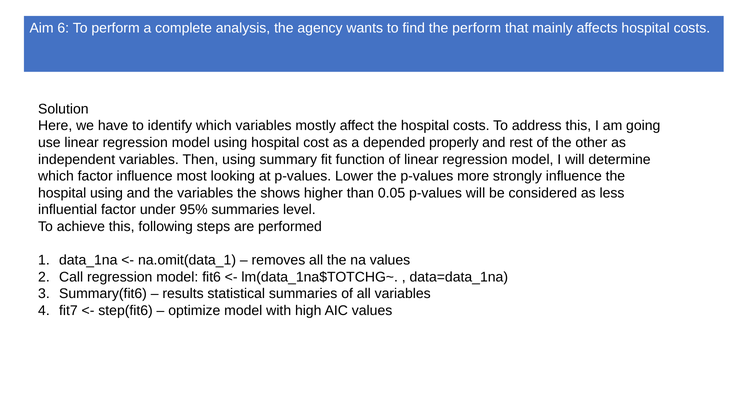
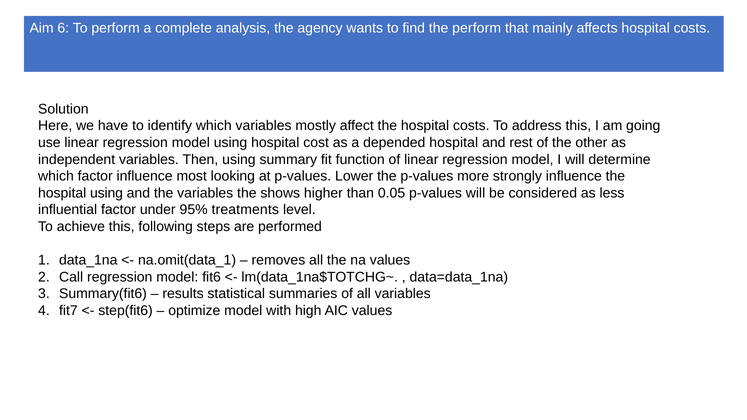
depended properly: properly -> hospital (454, 143)
95% summaries: summaries -> treatments (245, 210)
